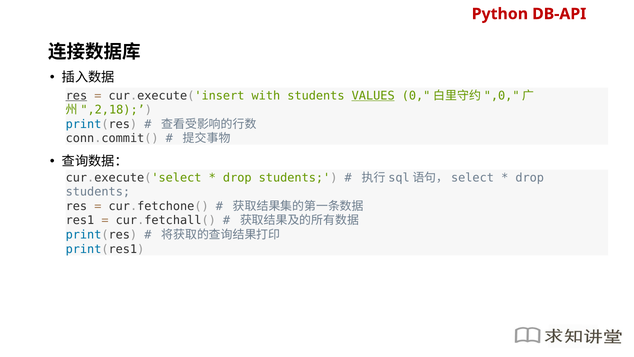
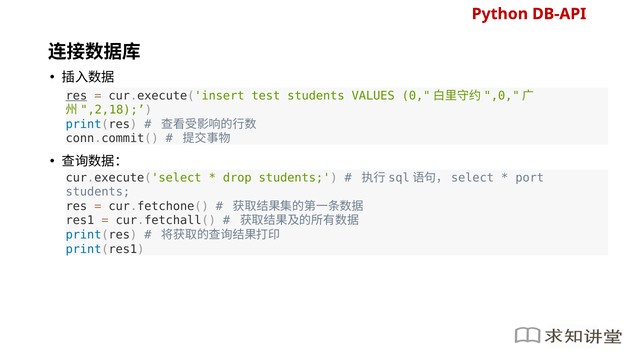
with: with -> test (266, 96)
VALUES underline: present -> none (373, 96)
drop: drop -> port (530, 177)
